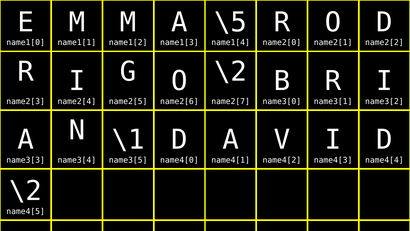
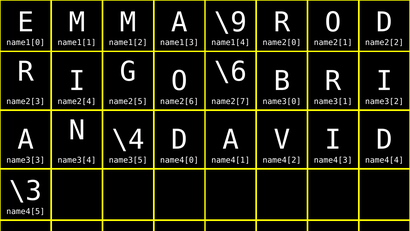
\5: \5 -> \9 (231, 22)
\2: \2 -> \6 (231, 72)
\1: \1 -> \4 (128, 140)
\2: \2 -> \3 (26, 191)
